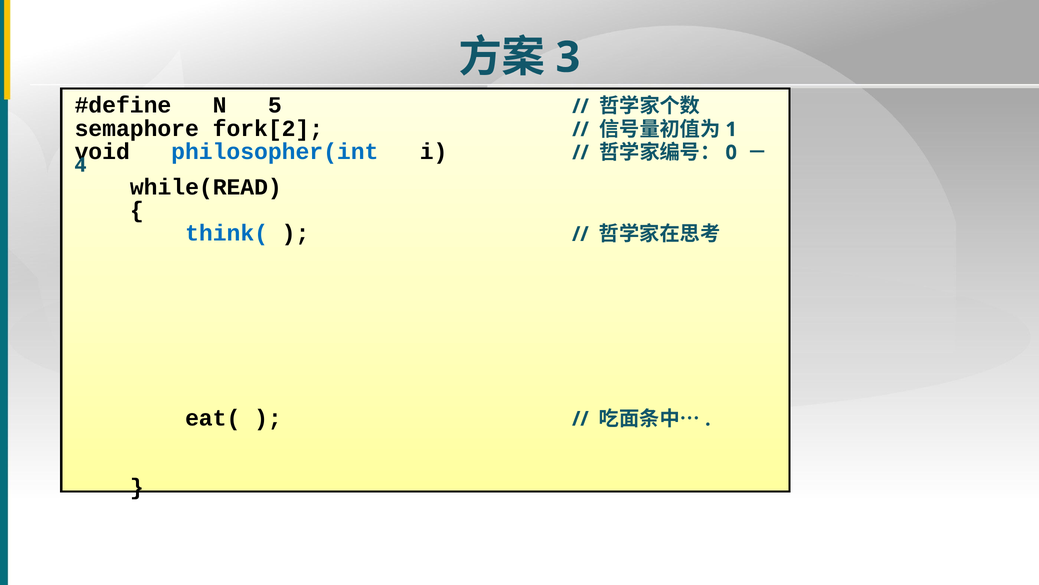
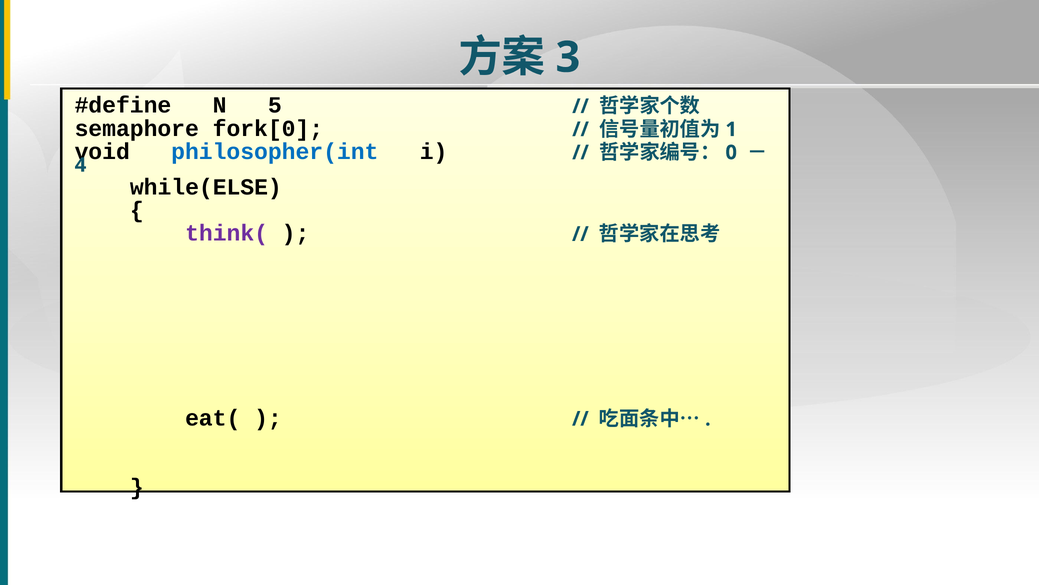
fork[2: fork[2 -> fork[0 (268, 128)
while(READ: while(READ -> while(ELSE (206, 187)
think( colour: blue -> purple (227, 233)
